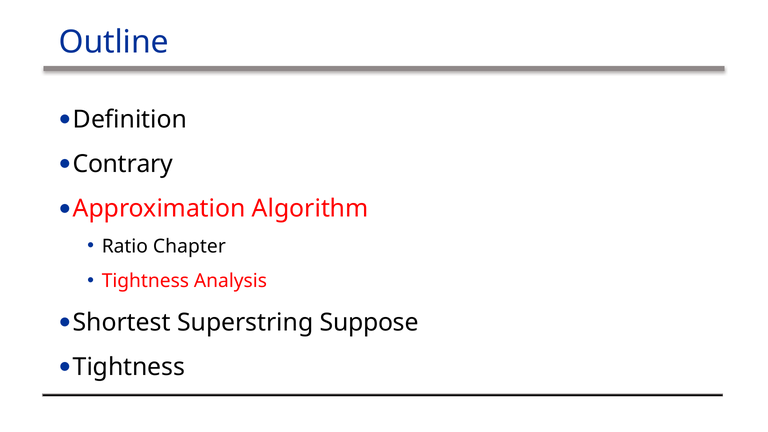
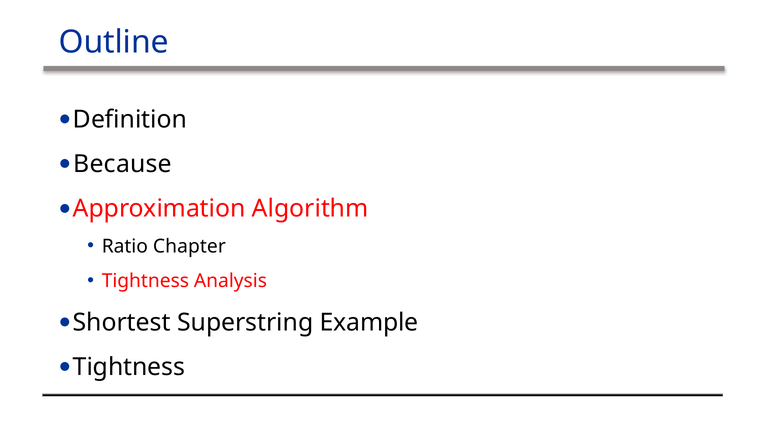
Contrary: Contrary -> Because (123, 164)
Suppose: Suppose -> Example (369, 322)
